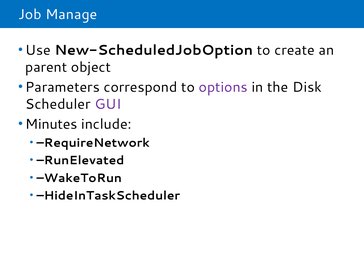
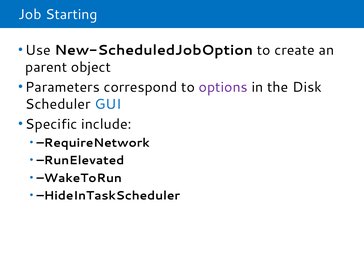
Manage: Manage -> Starting (71, 14)
GUI colour: purple -> blue (108, 104)
Minutes: Minutes -> Specific (51, 124)
